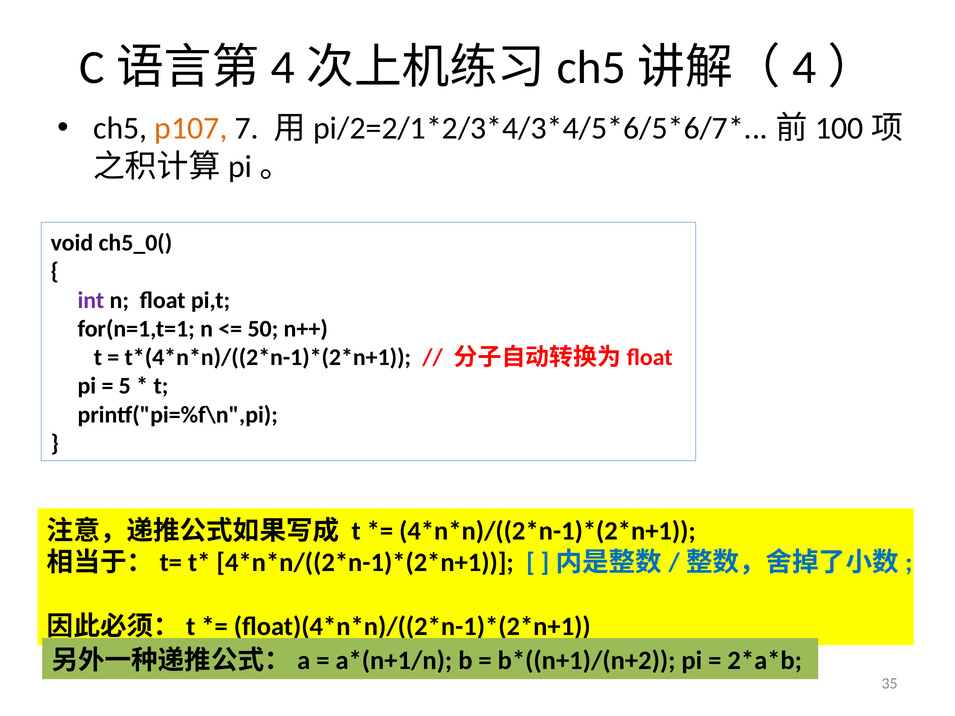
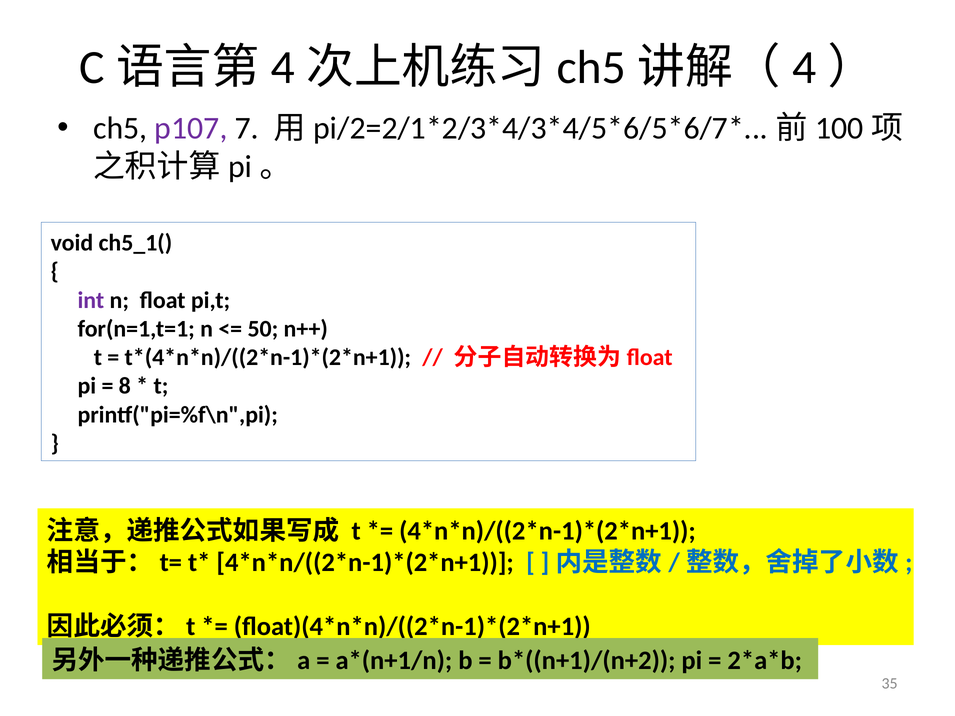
p107 colour: orange -> purple (191, 129)
ch5_0(: ch5_0( -> ch5_1( (135, 243)
5: 5 -> 8 (125, 386)
